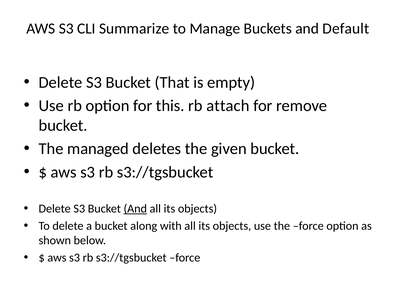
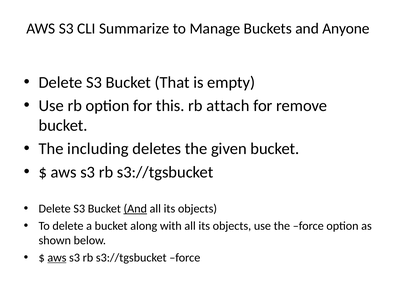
Default: Default -> Anyone (346, 28)
managed: managed -> including (98, 149)
aws underline: none -> present (57, 258)
